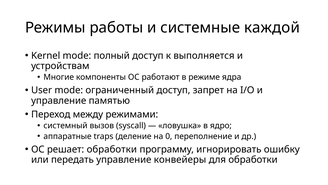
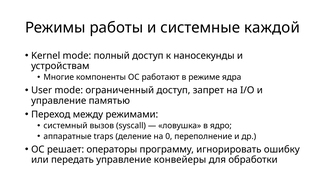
выполняется: выполняется -> наносекунды (204, 55)
решает обработки: обработки -> операторы (112, 149)
